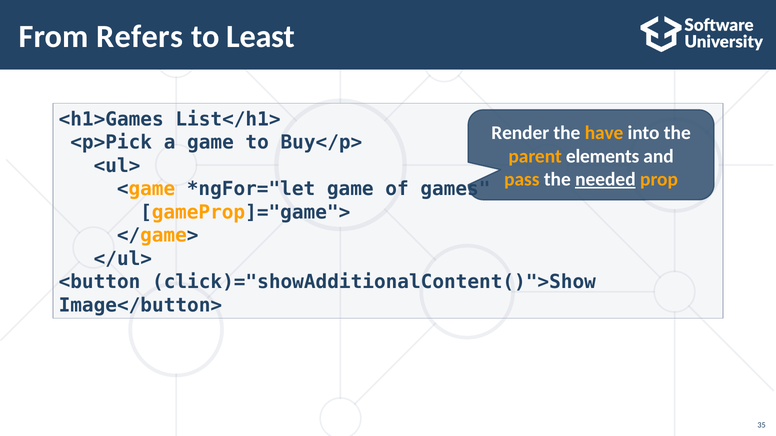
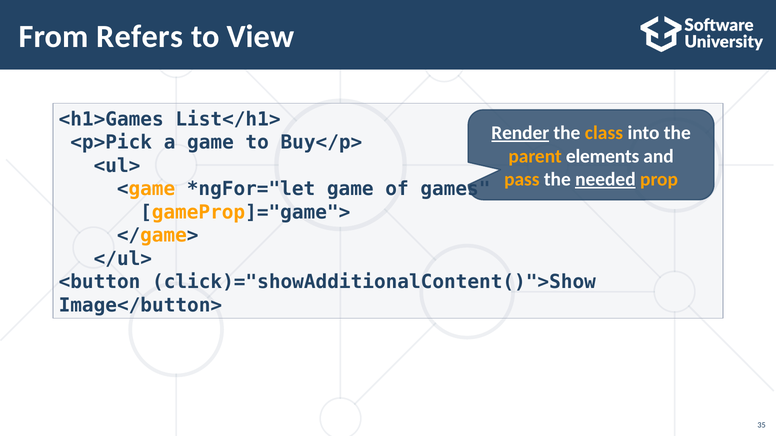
Least: Least -> View (260, 37)
Render underline: none -> present (520, 133)
have: have -> class (604, 133)
